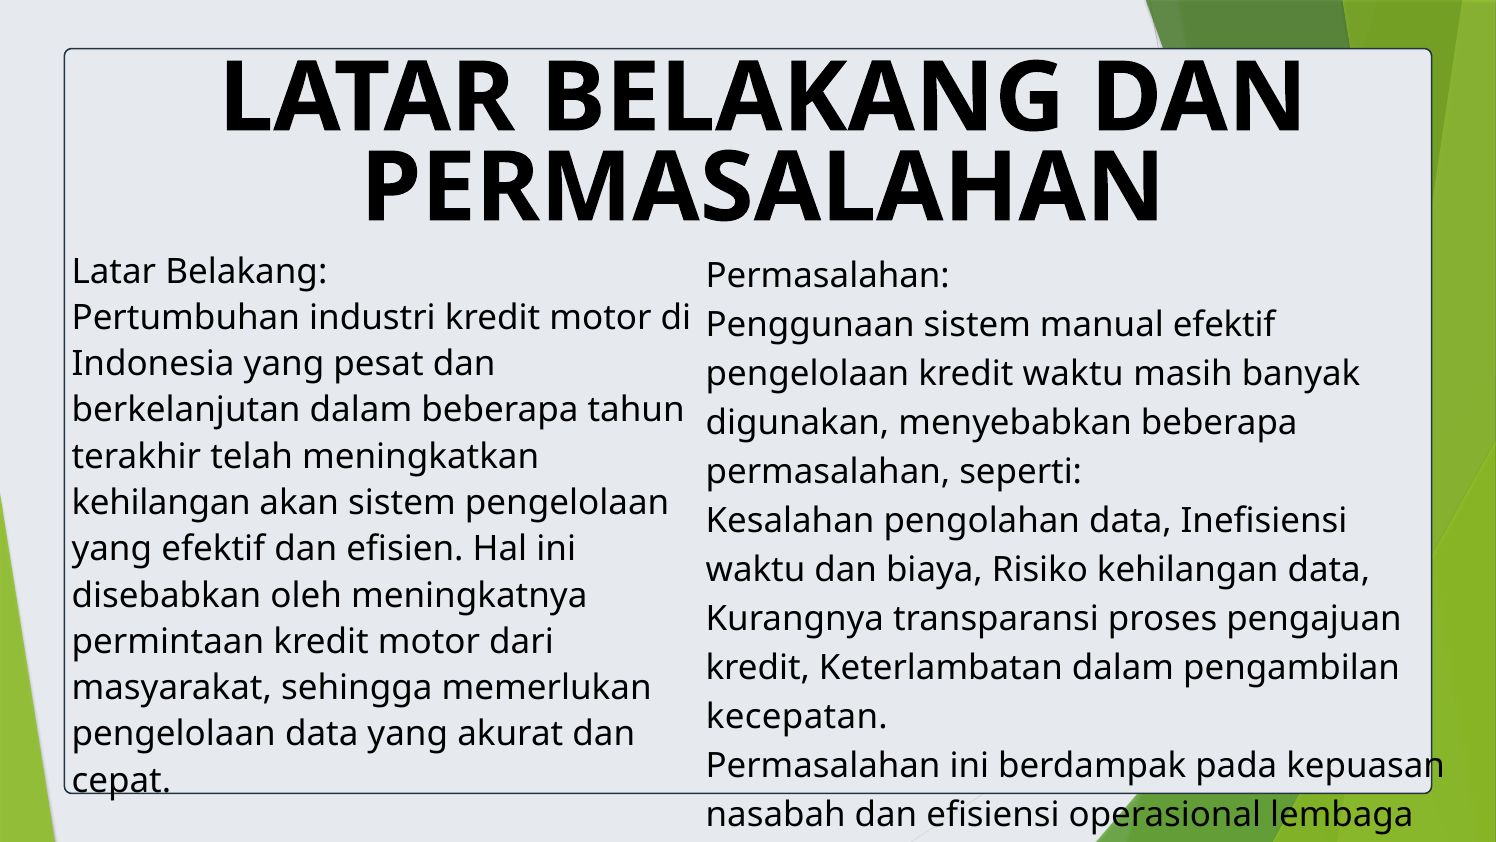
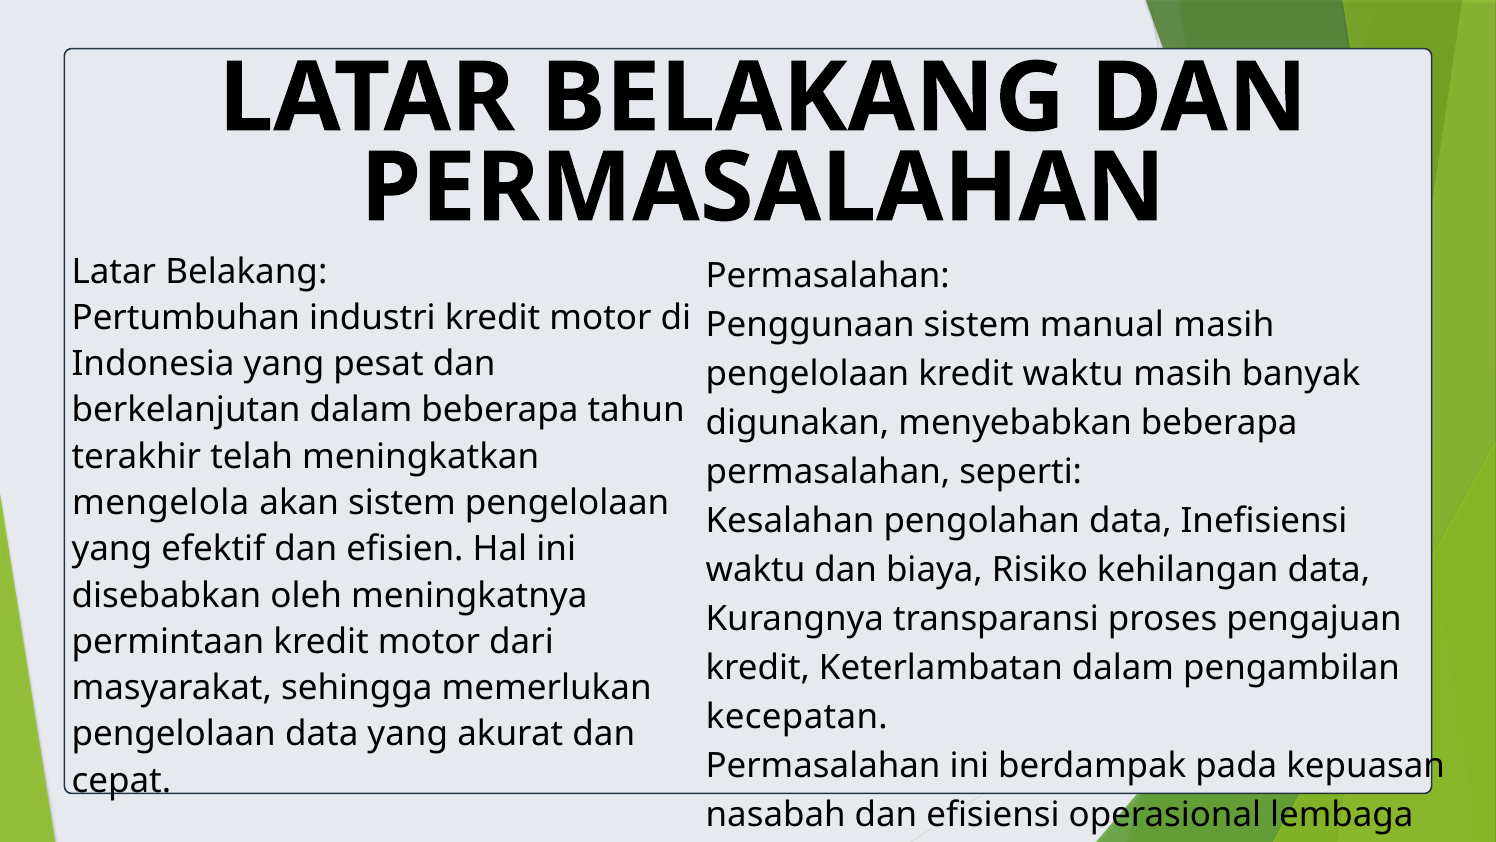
manual efektif: efektif -> masih (1224, 325)
kehilangan: kehilangan -> mengelola (161, 503)
